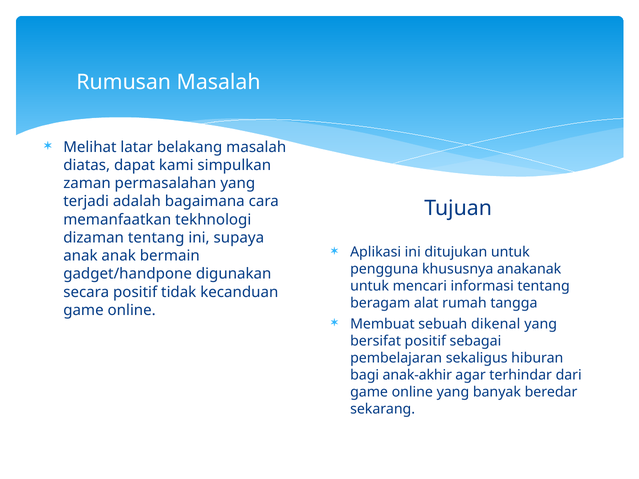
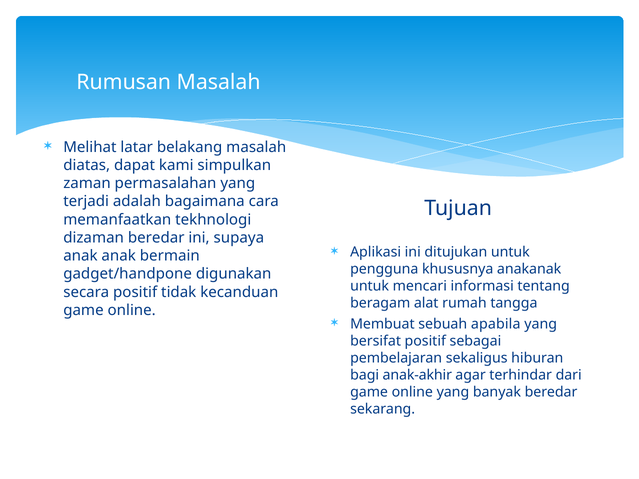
dizaman tentang: tentang -> beredar (156, 238)
dikenal: dikenal -> apabila (496, 324)
